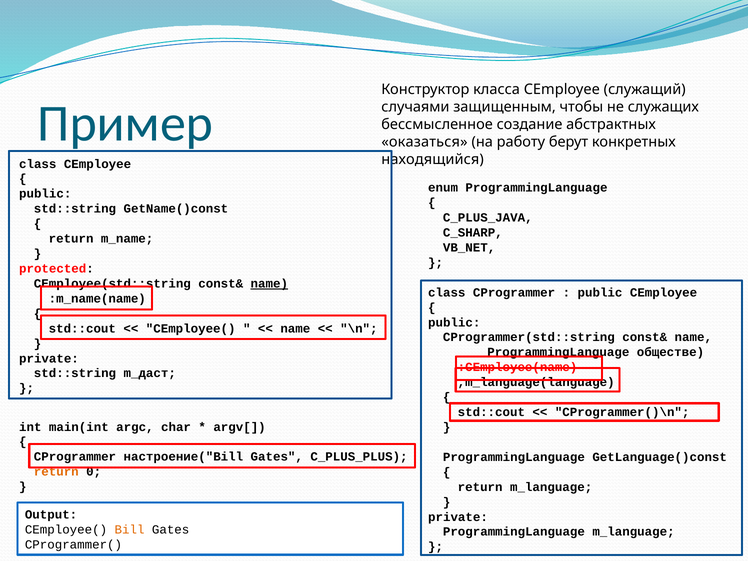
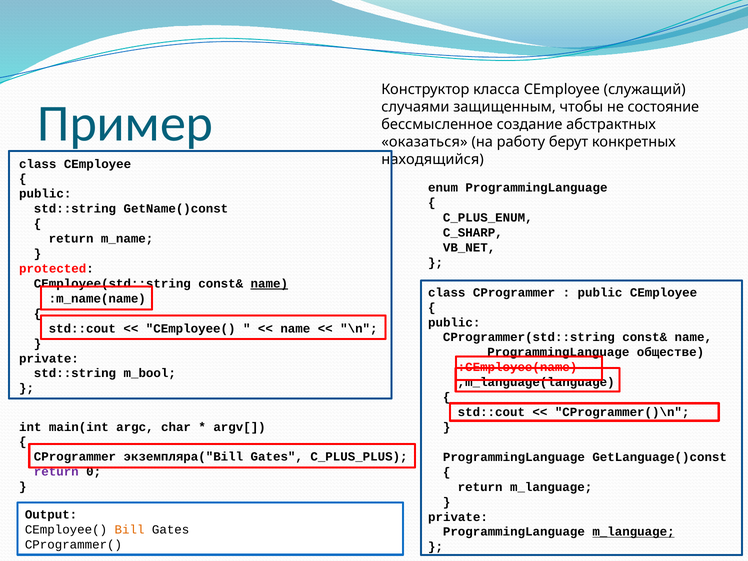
служащих: служащих -> состояние (663, 107)
C_PLUS_JAVA: C_PLUS_JAVA -> C_PLUS_ENUM (488, 218)
m_даст: m_даст -> m_bool (150, 373)
настроение("Bill: настроение("Bill -> экземпляра("Bill (183, 457)
return colour: orange -> purple (56, 472)
m_language underline: none -> present (634, 532)
